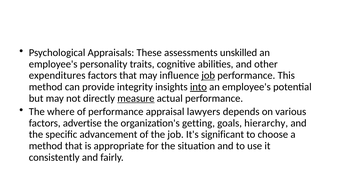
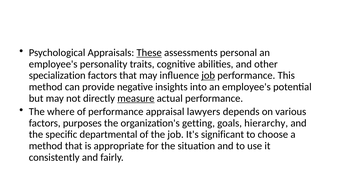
These underline: none -> present (149, 53)
unskilled: unskilled -> personal (239, 53)
expenditures: expenditures -> specialization (57, 75)
integrity: integrity -> negative (135, 87)
into underline: present -> none (198, 87)
advertise: advertise -> purposes (82, 123)
advancement: advancement -> departmental (108, 134)
